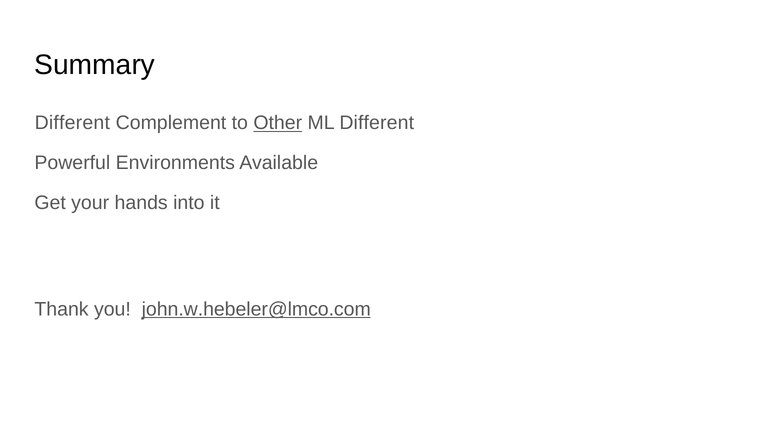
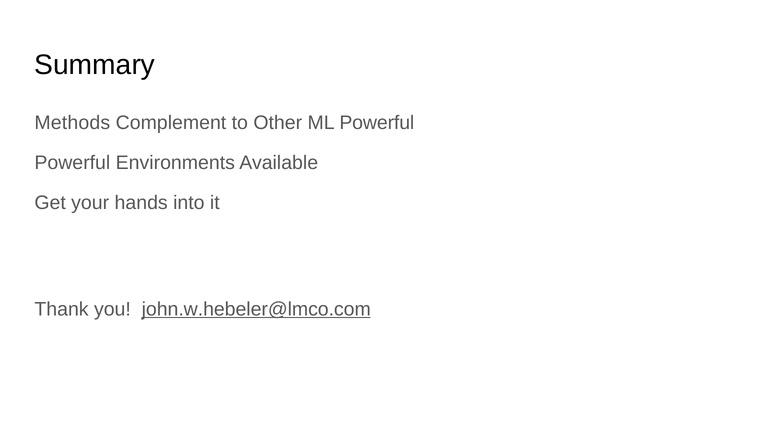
Different: Different -> Methods (72, 123)
Other underline: present -> none (278, 123)
ML Different: Different -> Powerful (377, 123)
